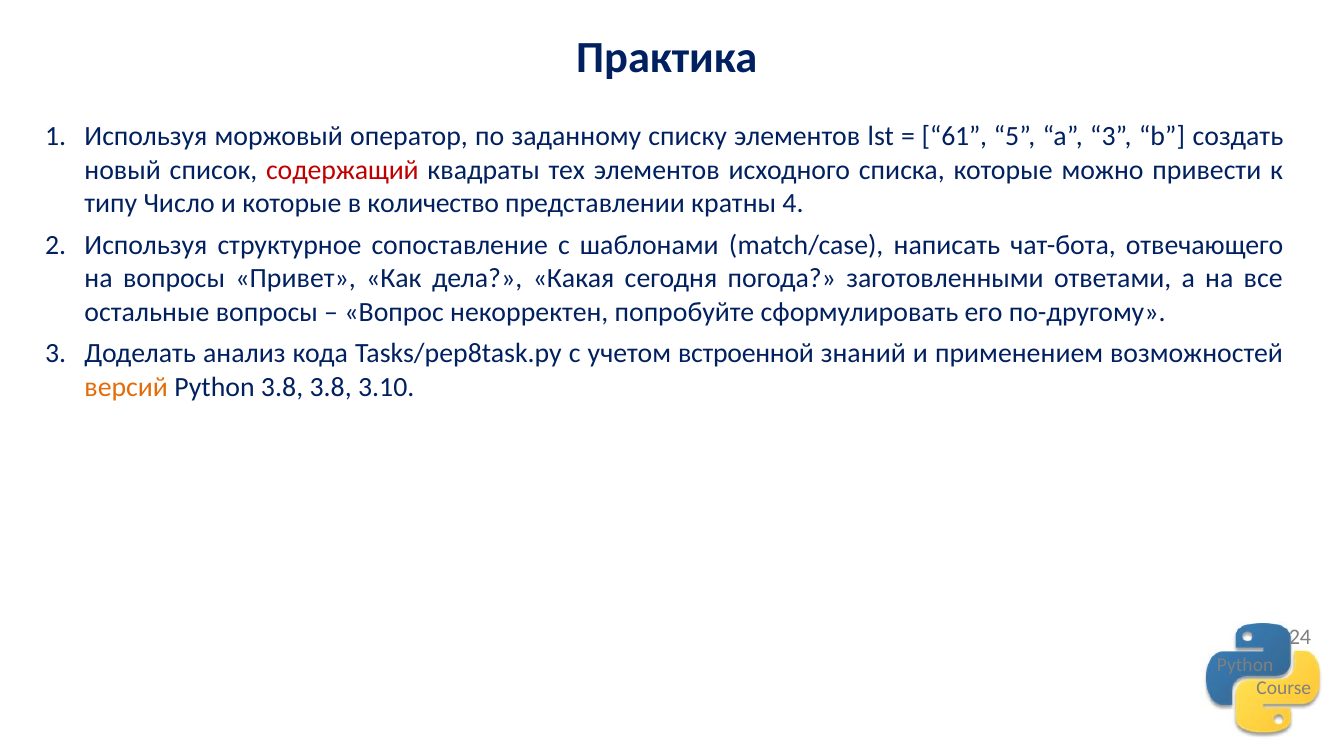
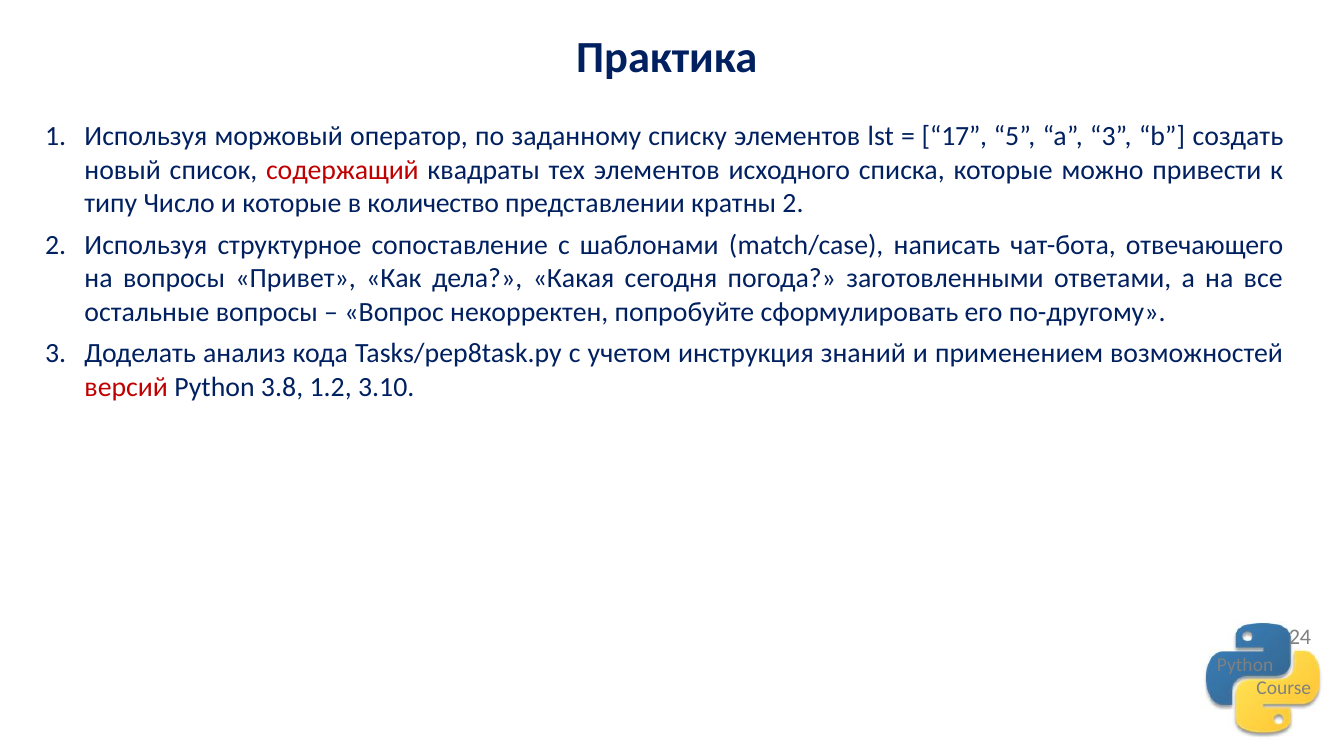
61: 61 -> 17 (954, 137)
кратны 4: 4 -> 2 (793, 204)
встроенной: встроенной -> инструкция (746, 354)
версий colour: orange -> red (126, 387)
3.8 3.8: 3.8 -> 1.2 (331, 387)
